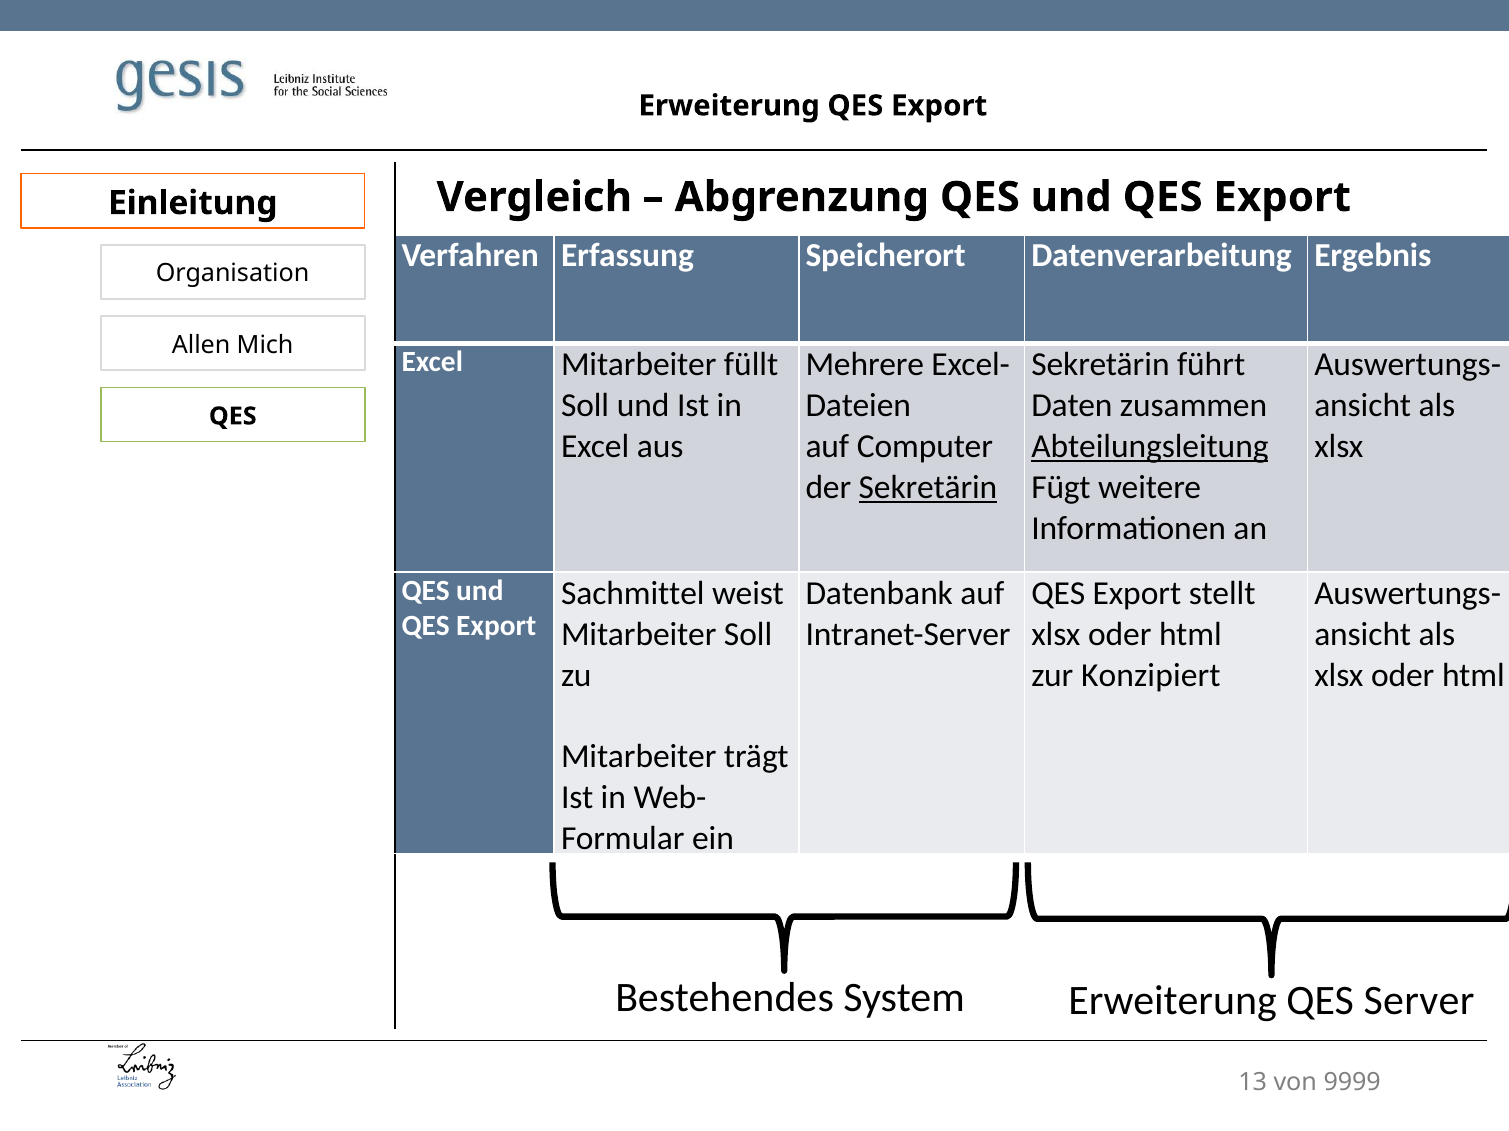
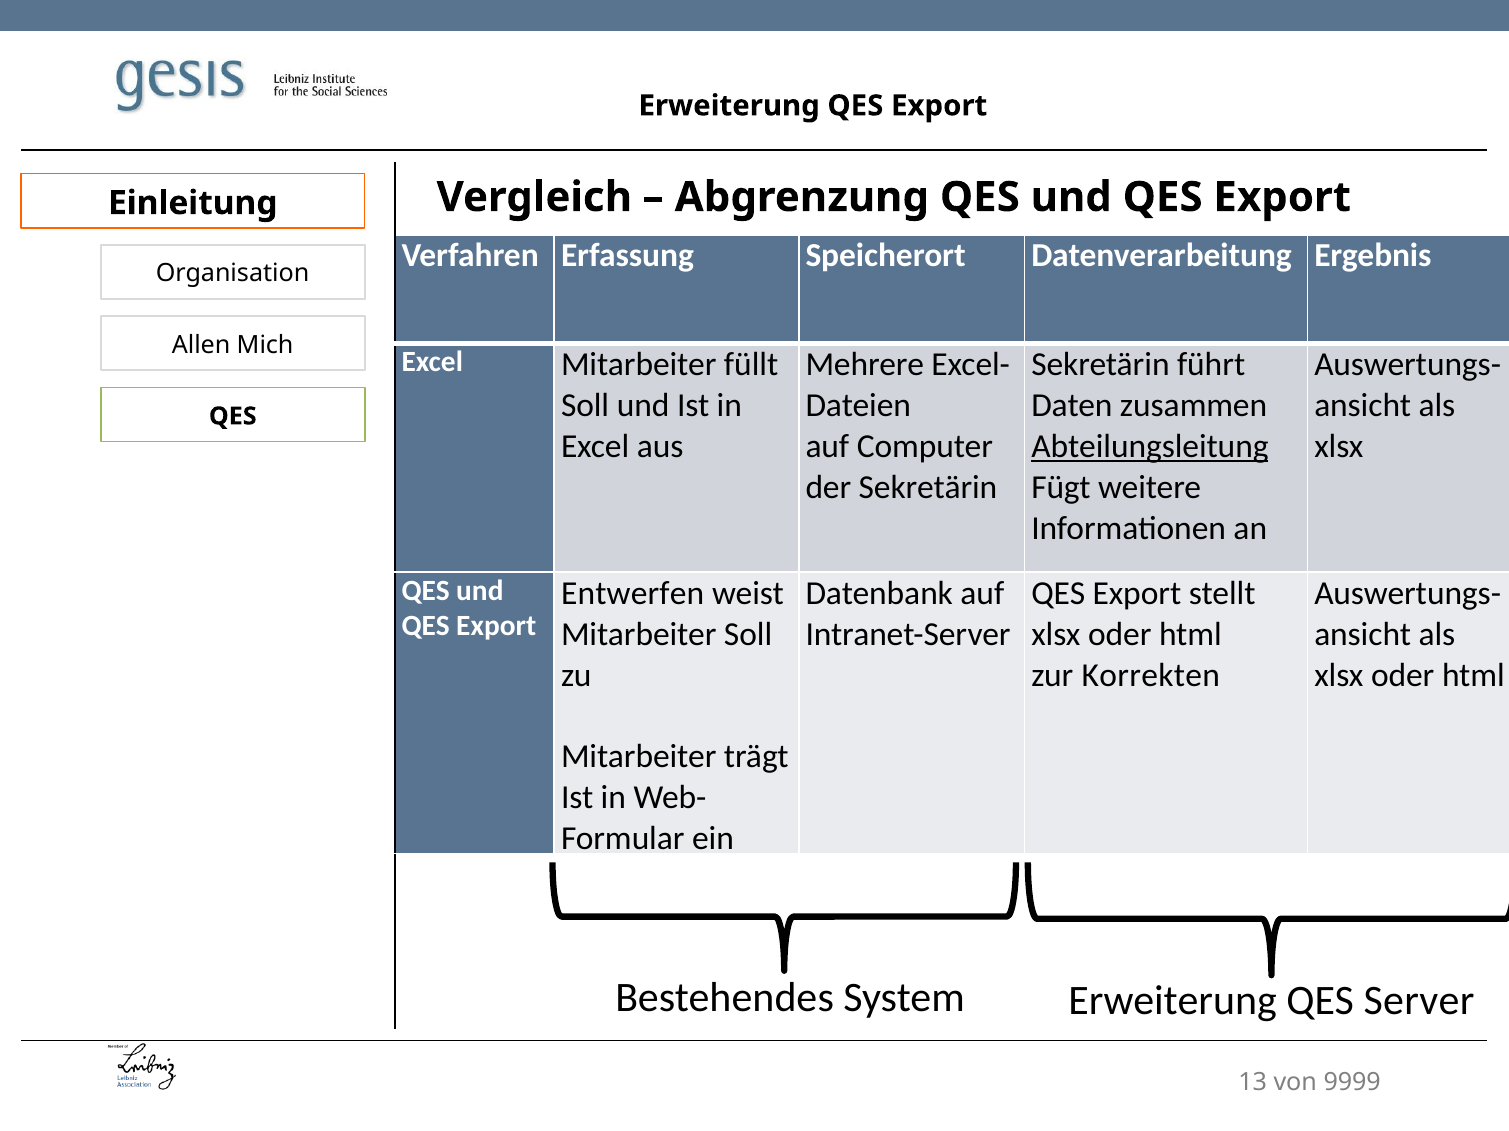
Sekretärin underline: present -> none (928, 488)
Sachmittel: Sachmittel -> Entwerfen (633, 593)
Konzipiert: Konzipiert -> Korrekten (1151, 675)
